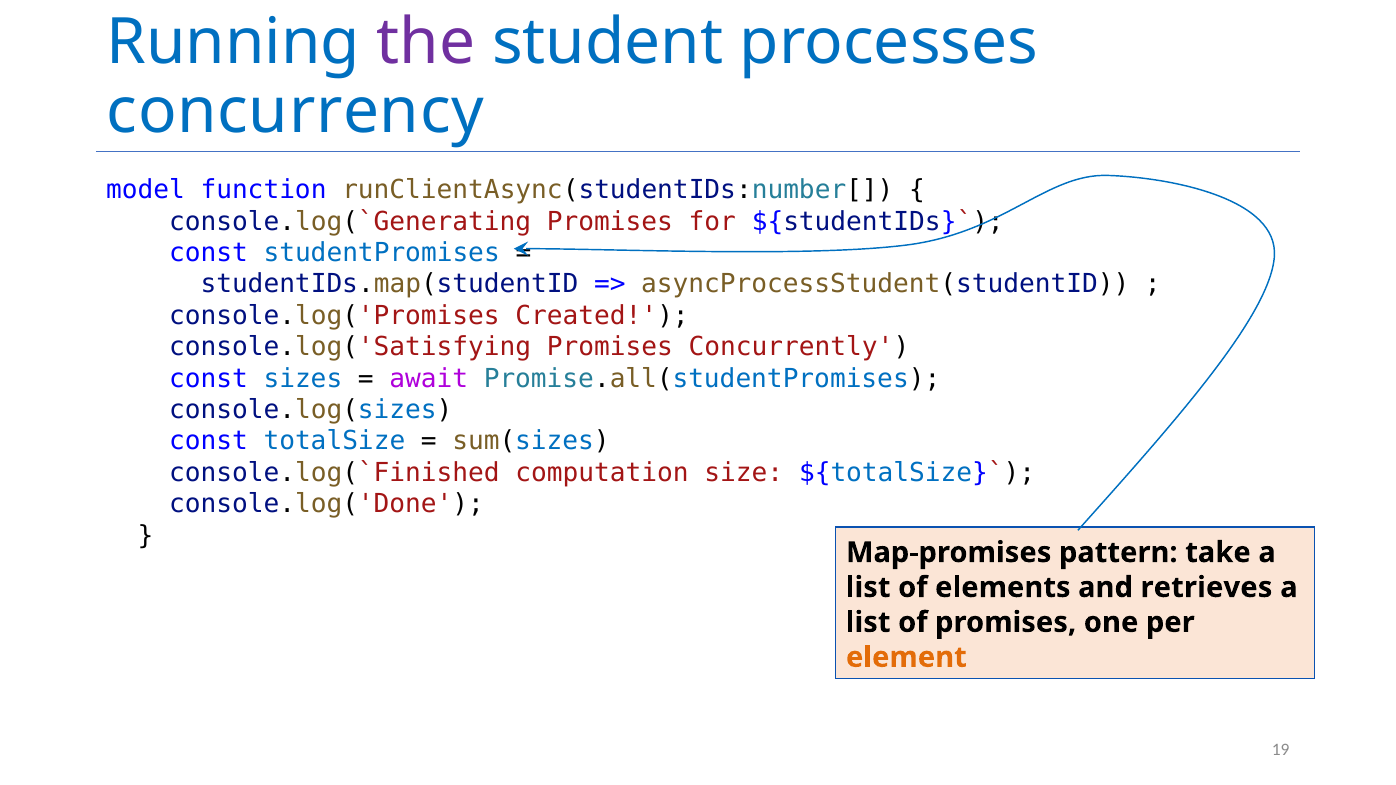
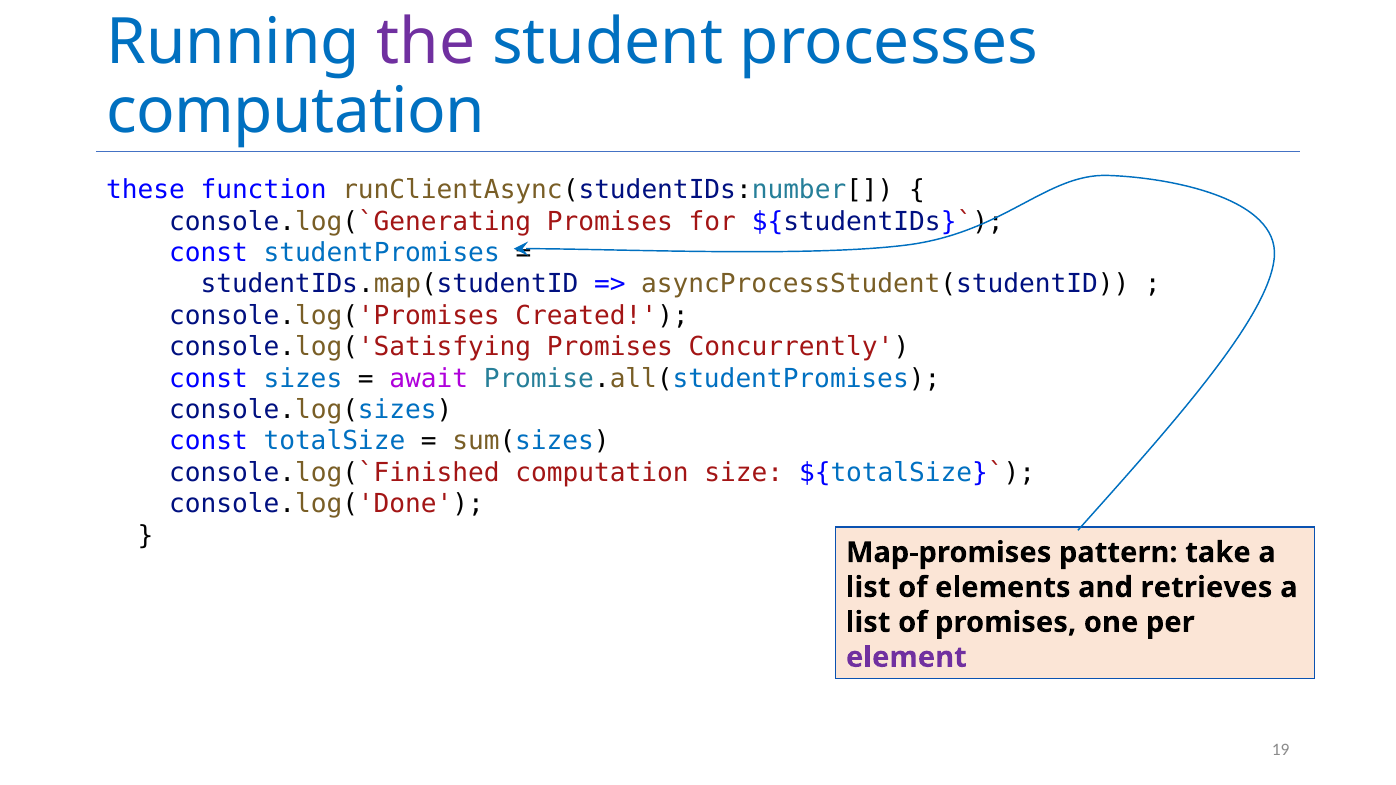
concurrency: concurrency -> computation (296, 112)
model: model -> these (146, 190)
element colour: orange -> purple (906, 657)
